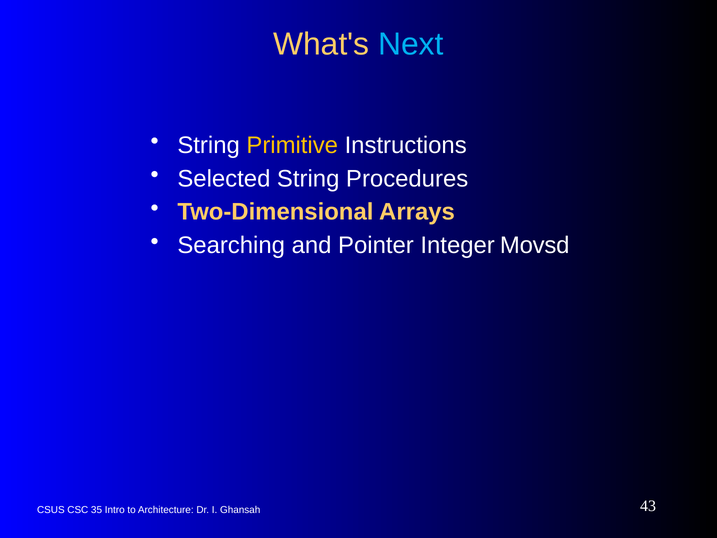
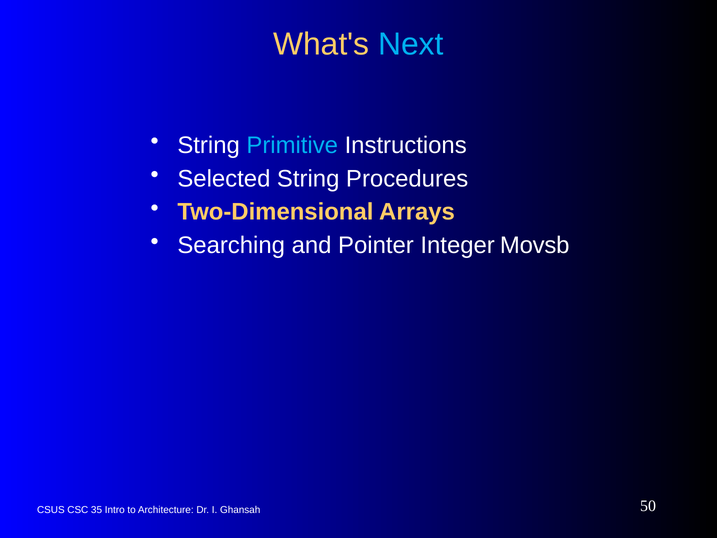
Primitive colour: yellow -> light blue (292, 145)
Movsd: Movsd -> Movsb (535, 245)
43: 43 -> 50 (648, 506)
